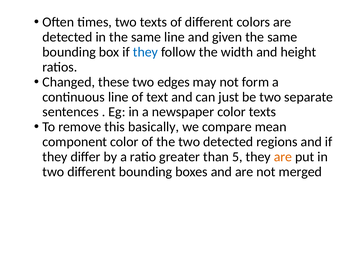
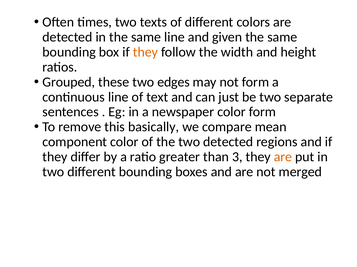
they colour: blue -> orange (145, 52)
Changed: Changed -> Grouped (69, 82)
color texts: texts -> form (262, 112)
5: 5 -> 3 (237, 157)
